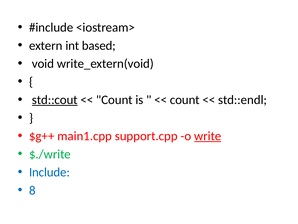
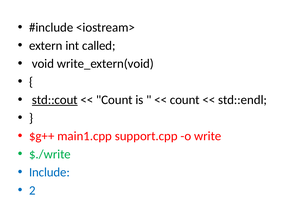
based: based -> called (99, 46)
write underline: present -> none (208, 136)
8: 8 -> 2 (32, 190)
